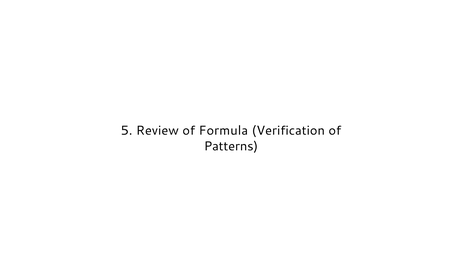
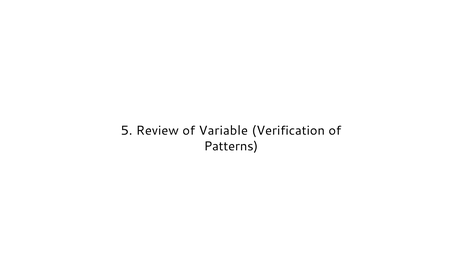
Formula: Formula -> Variable (223, 131)
